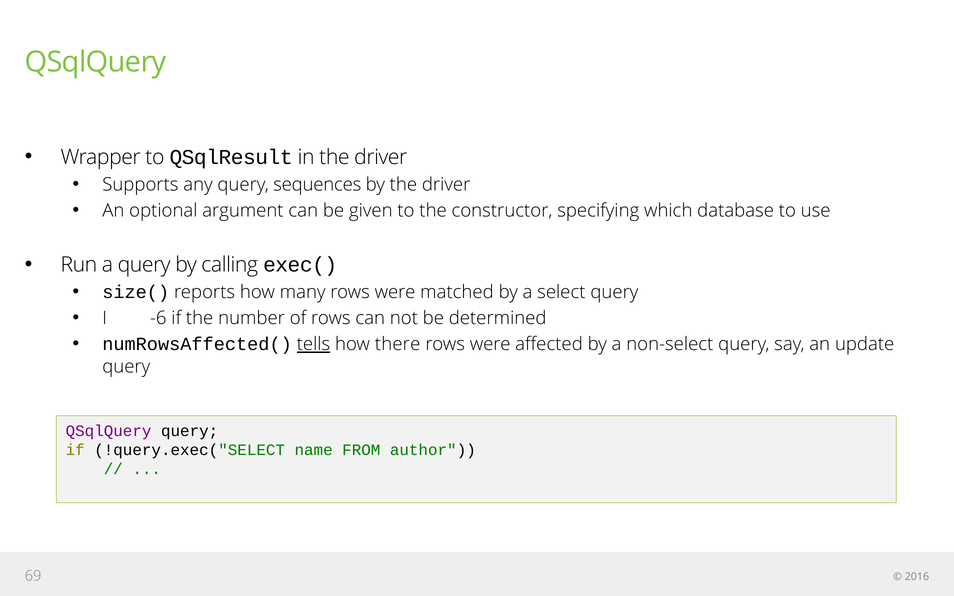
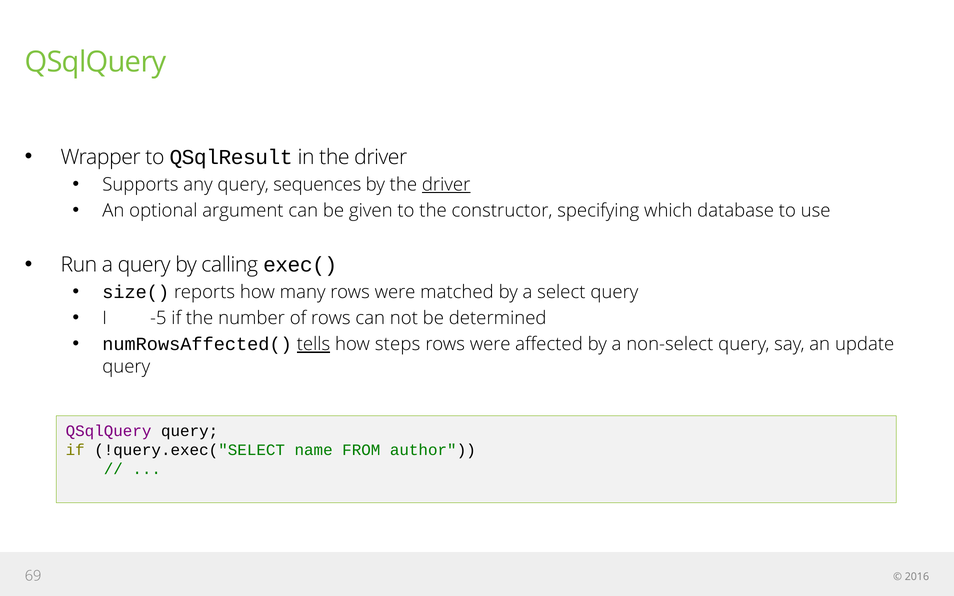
driver underline: none -> present (446, 185)
-6: -6 -> -5 (158, 318)
there: there -> steps (398, 344)
